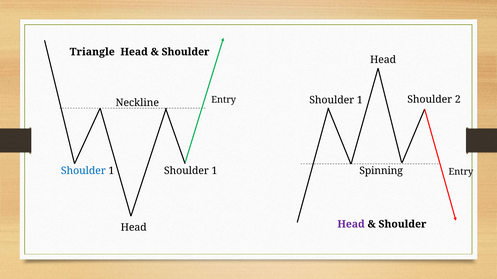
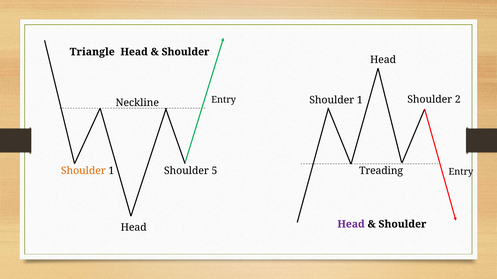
Shoulder colour: blue -> orange (83, 171)
1 Shoulder 1: 1 -> 5 (214, 171)
Spinning: Spinning -> Treading (381, 171)
